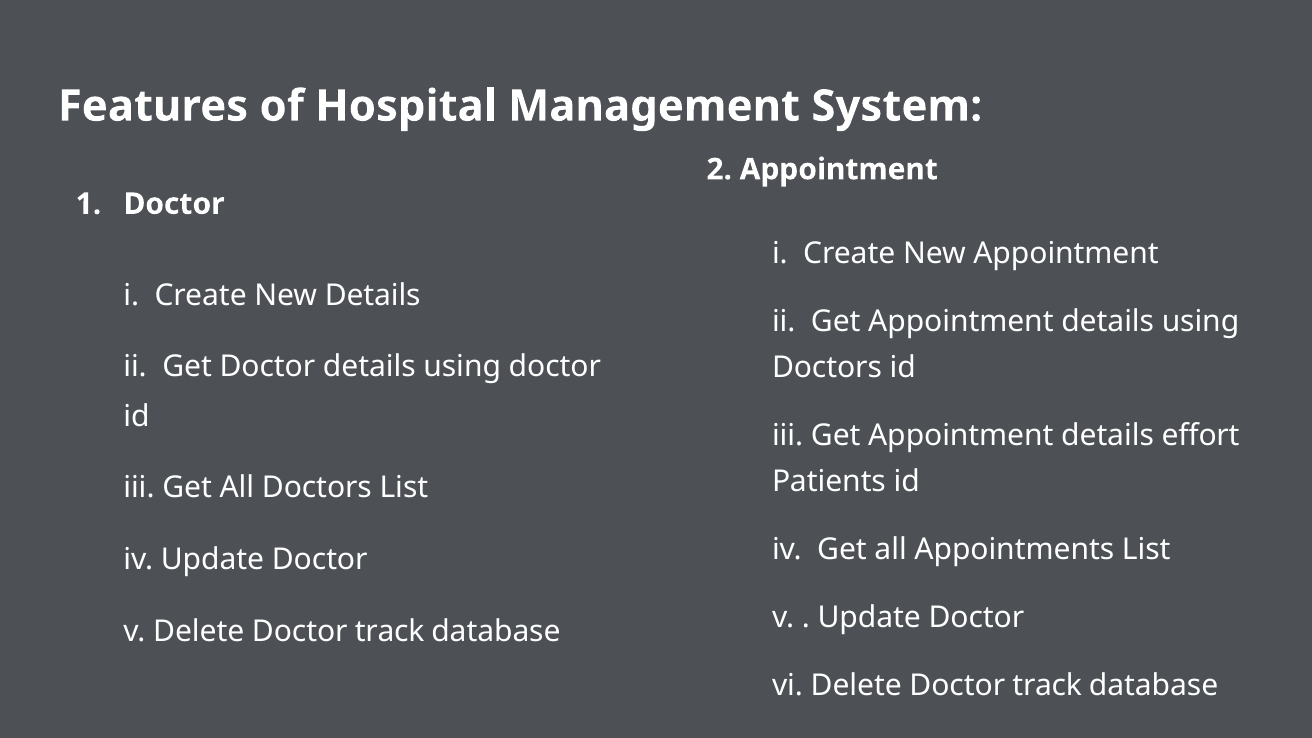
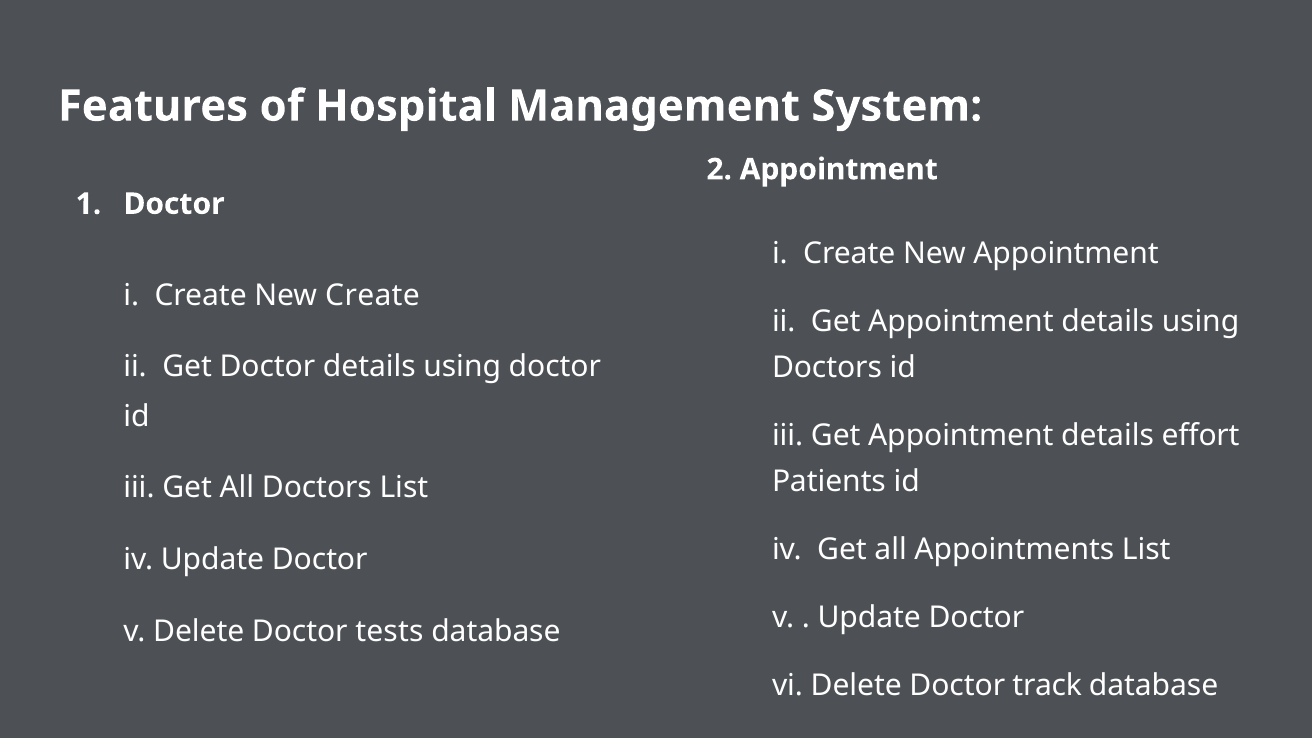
New Details: Details -> Create (373, 295)
v Delete Doctor track: track -> tests (389, 631)
